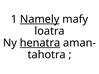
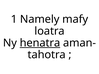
Namely underline: present -> none (40, 19)
